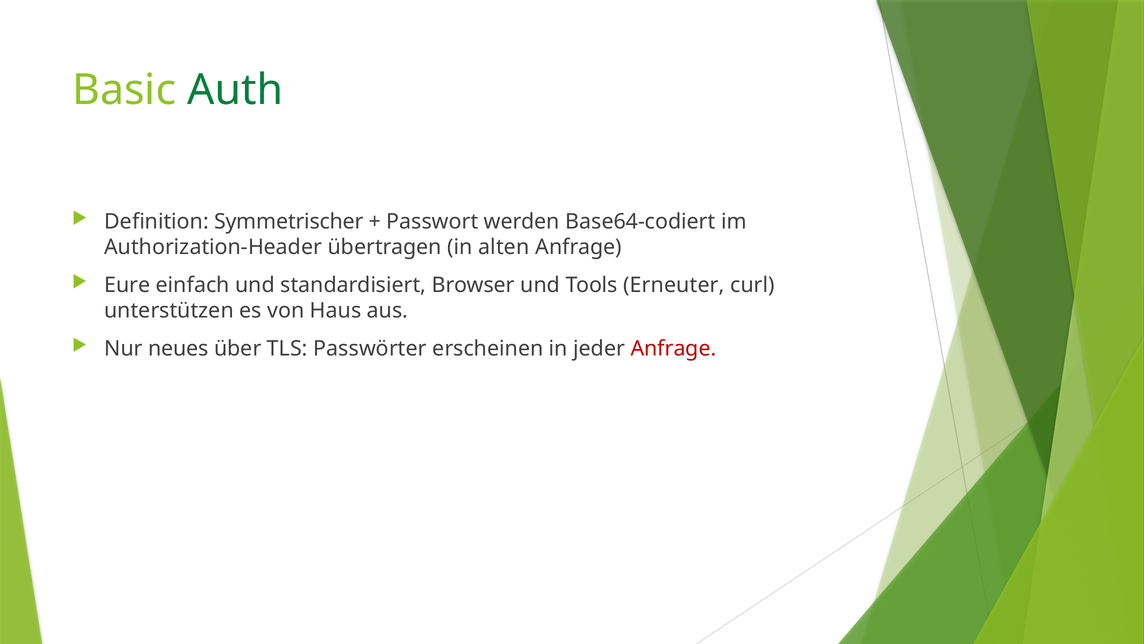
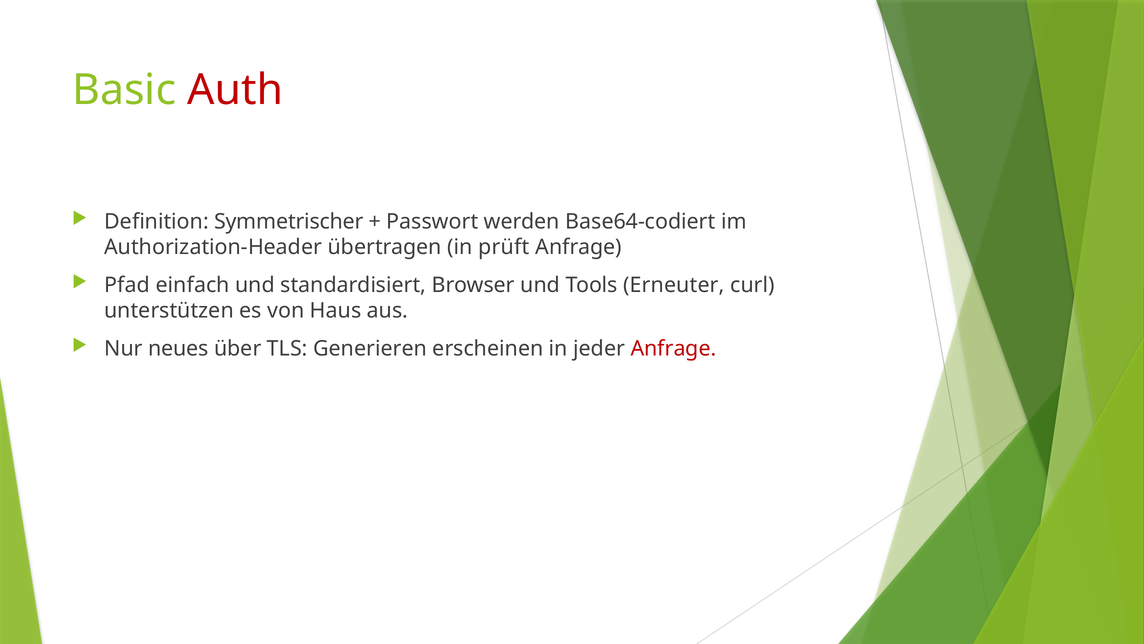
Auth colour: green -> red (235, 90)
alten: alten -> prüft (504, 247)
Eure: Eure -> Pfad (127, 285)
Passwörter: Passwörter -> Generieren (370, 348)
